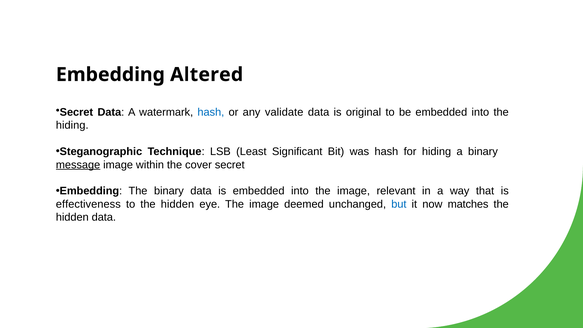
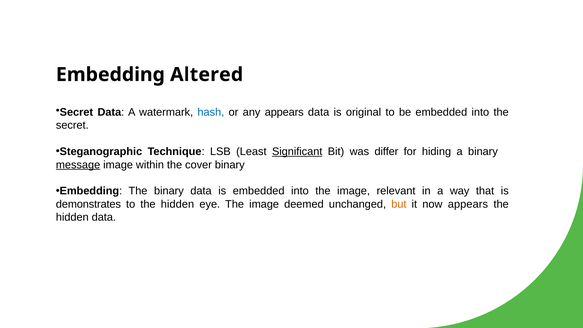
any validate: validate -> appears (284, 112)
hiding: hiding -> secret (72, 125)
Significant underline: none -> present (297, 152)
was hash: hash -> differ (386, 152)
cover secret: secret -> binary (230, 165)
effectiveness: effectiveness -> demonstrates (88, 204)
but colour: blue -> orange (399, 204)
now matches: matches -> appears (468, 204)
